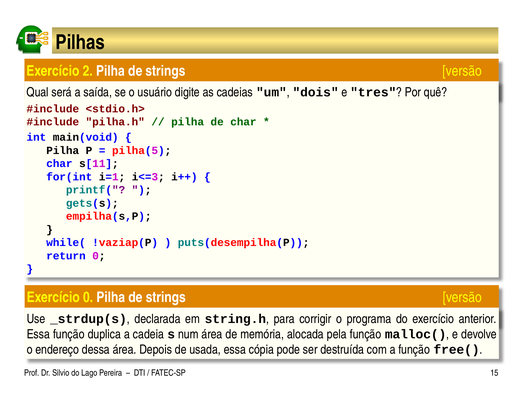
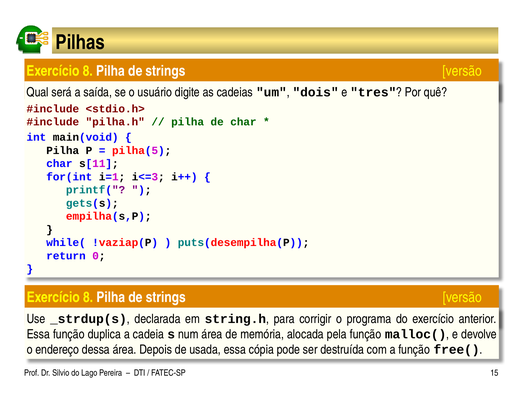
2: 2 -> 8 (88, 71)
0: 0 -> 8 (88, 297)
